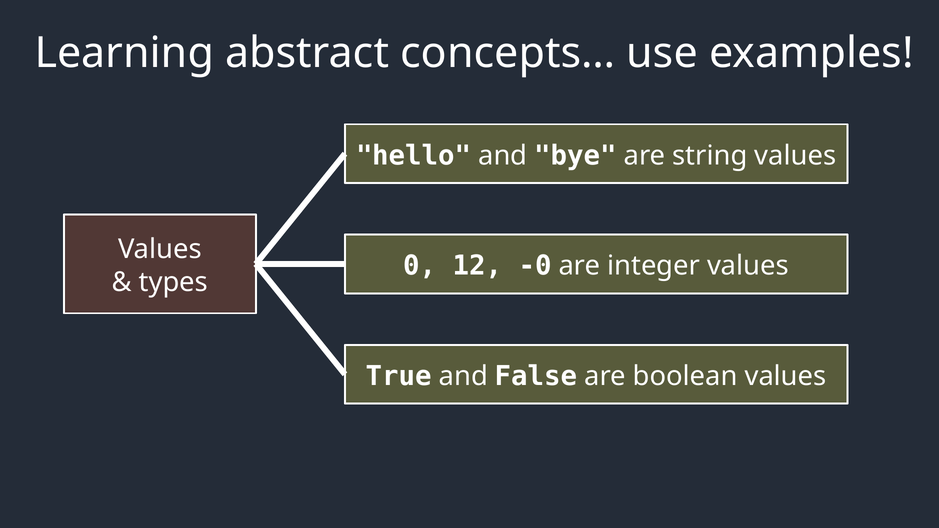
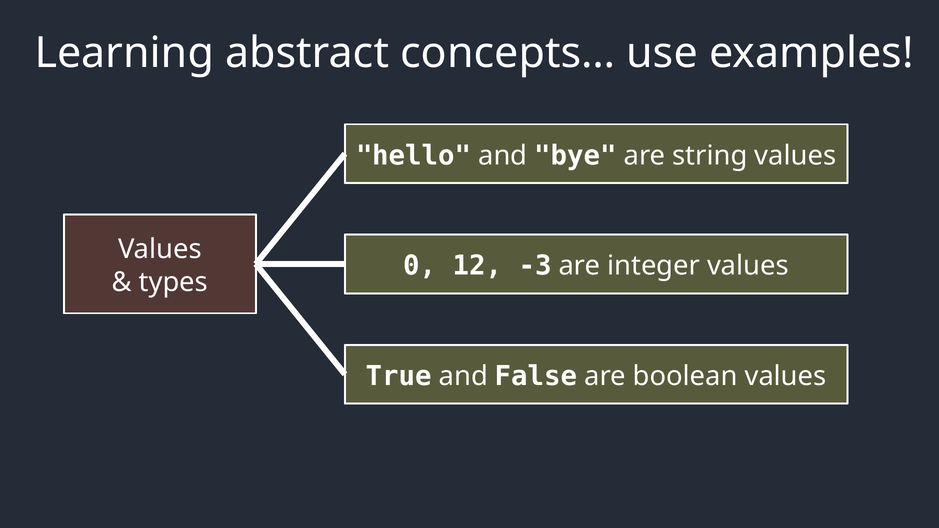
-0: -0 -> -3 (535, 266)
